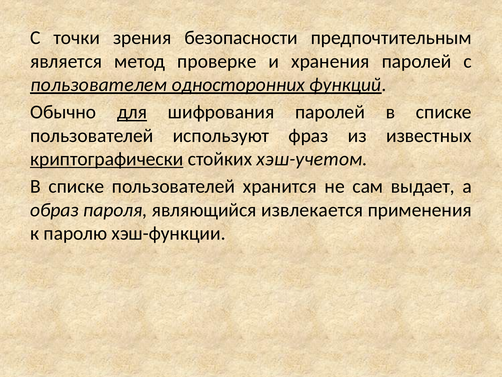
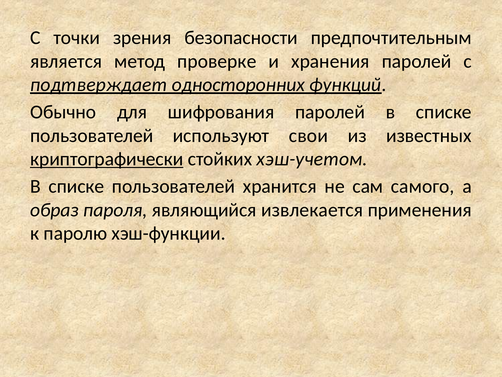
пользователем: пользователем -> подтверждает (99, 85)
для underline: present -> none (132, 112)
фраз: фраз -> свои (308, 135)
выдает: выдает -> самого (423, 186)
